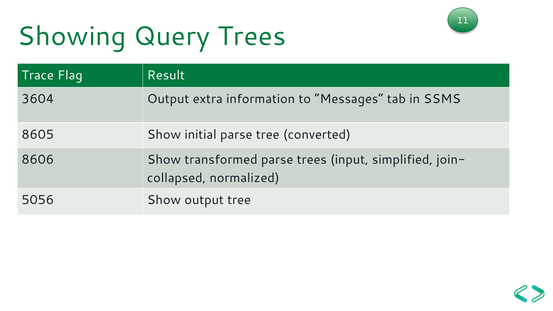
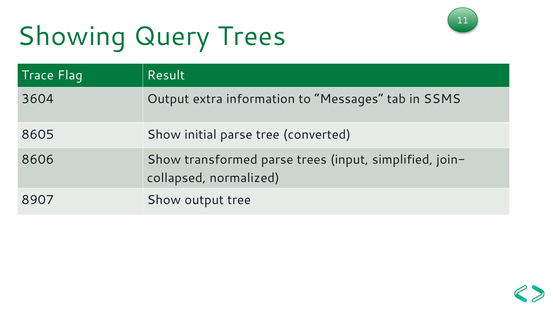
5056: 5056 -> 8907 (38, 200)
